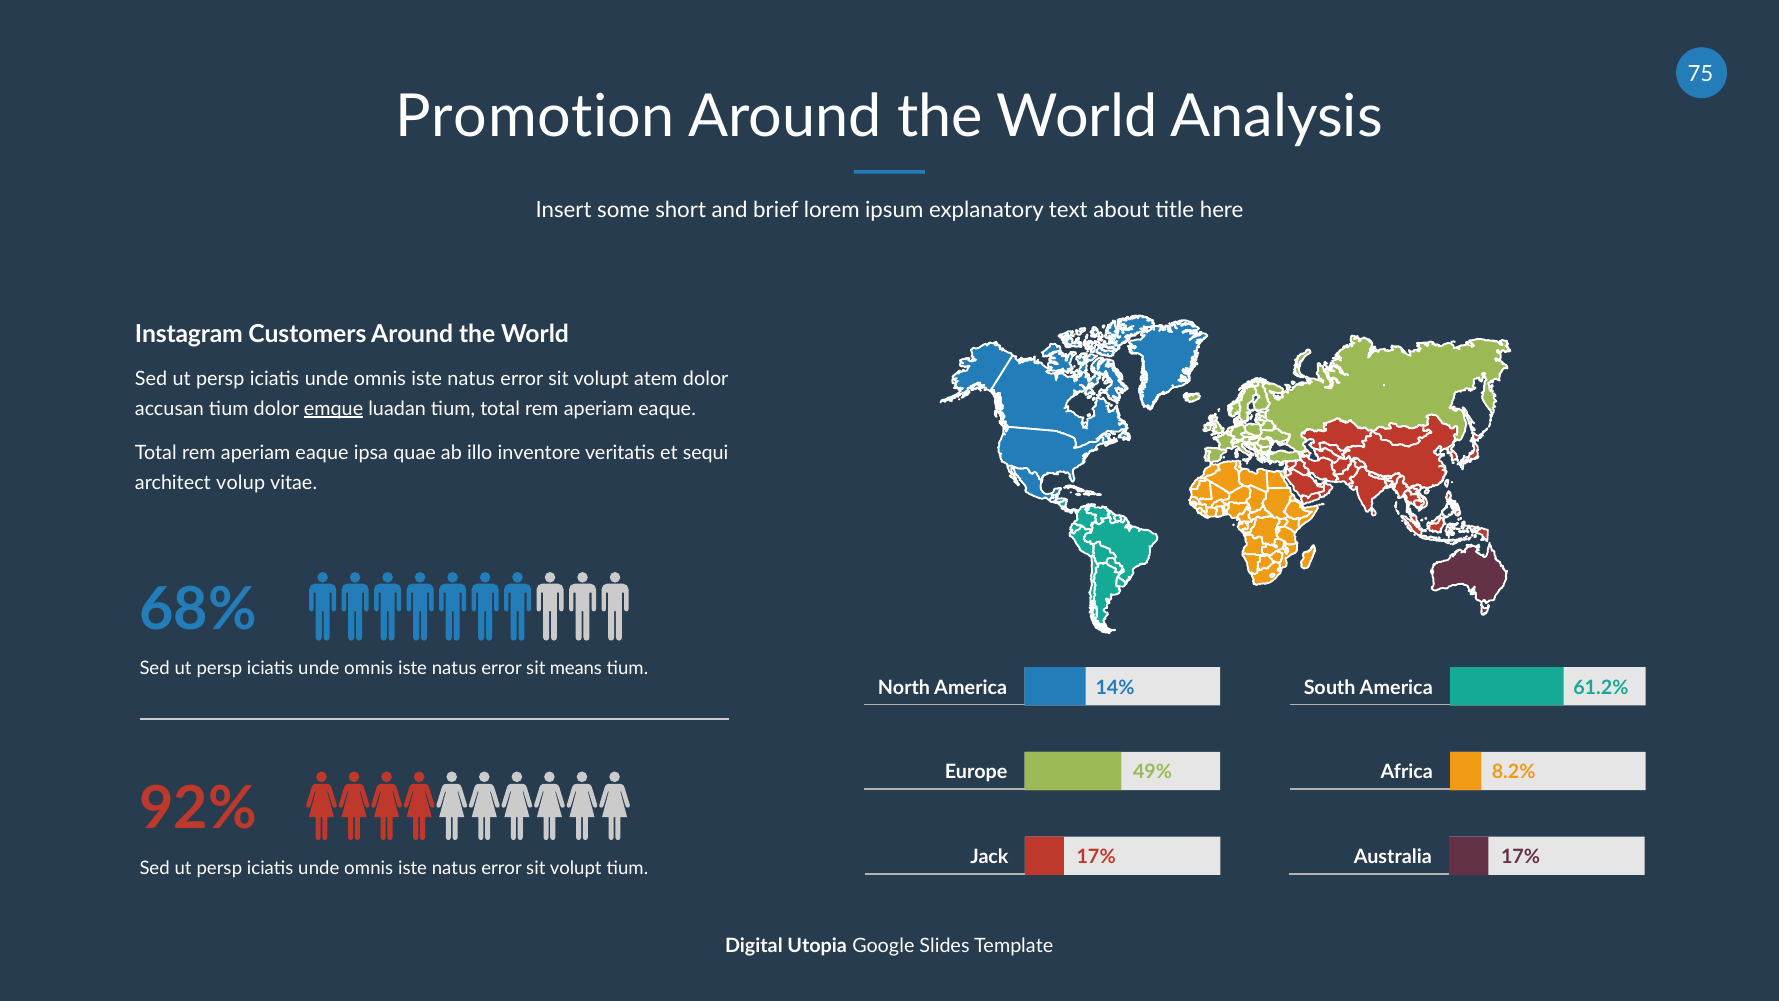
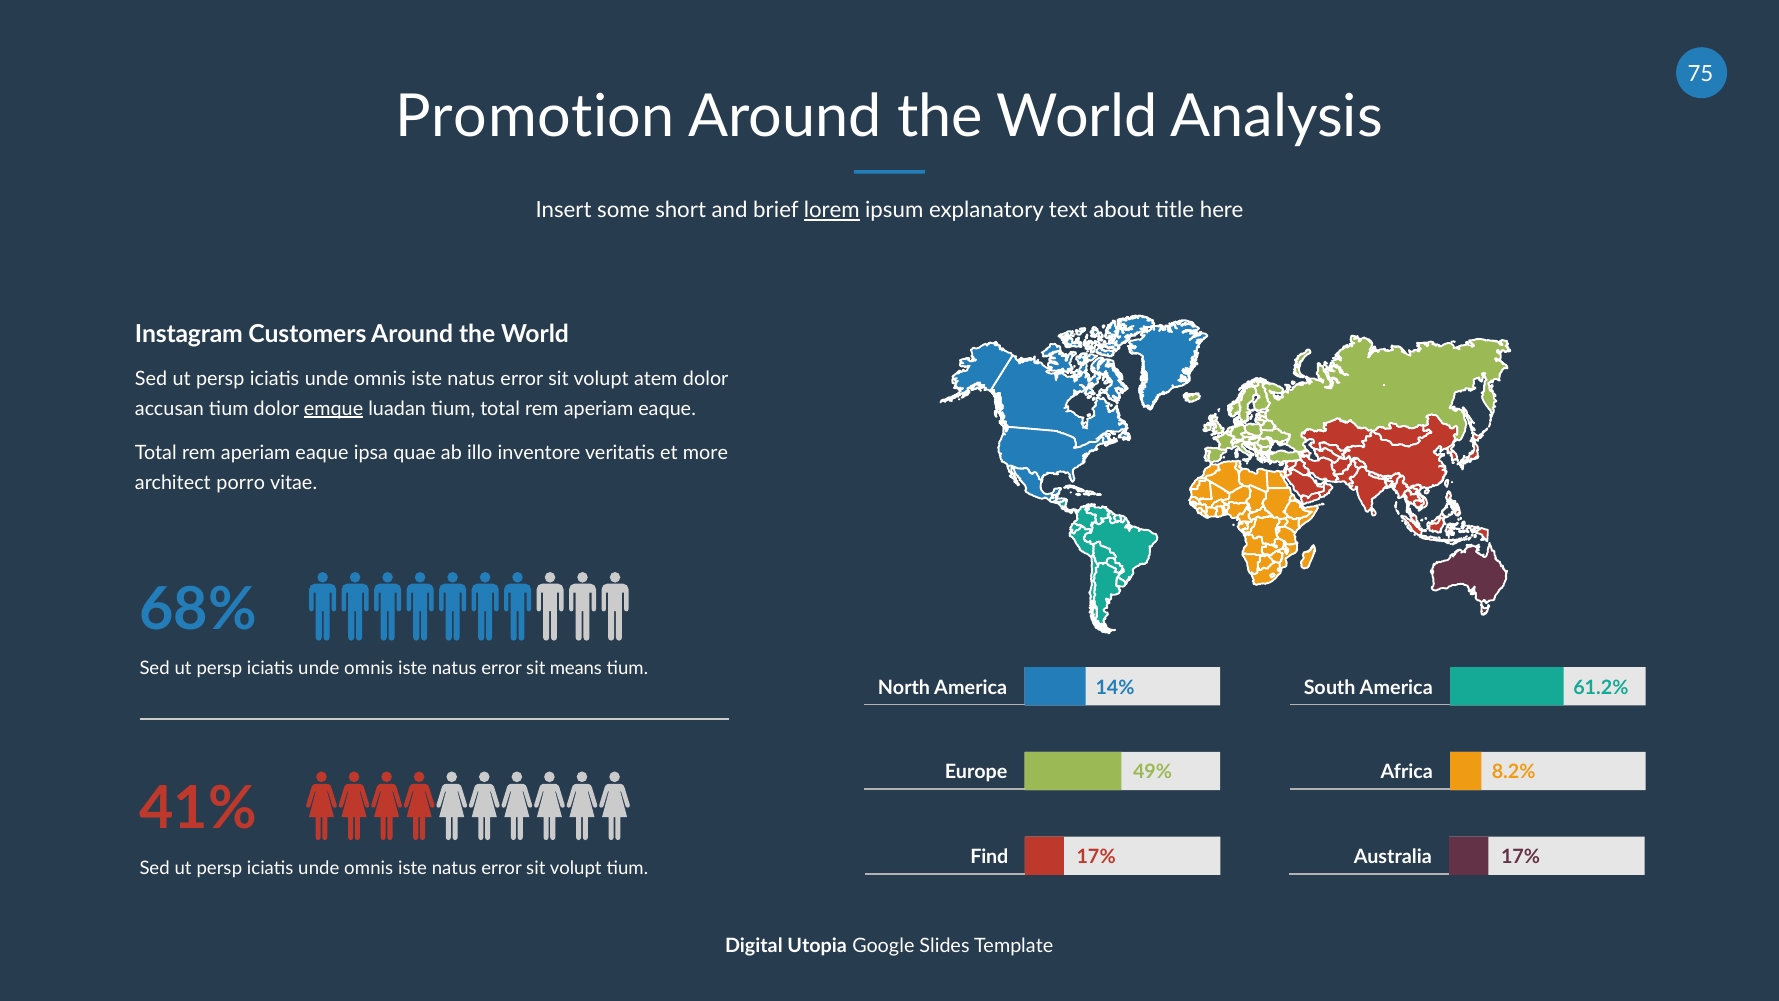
lorem underline: none -> present (832, 210)
sequi: sequi -> more (706, 453)
volup: volup -> porro (241, 482)
92%: 92% -> 41% (198, 809)
Jack: Jack -> Find (989, 857)
